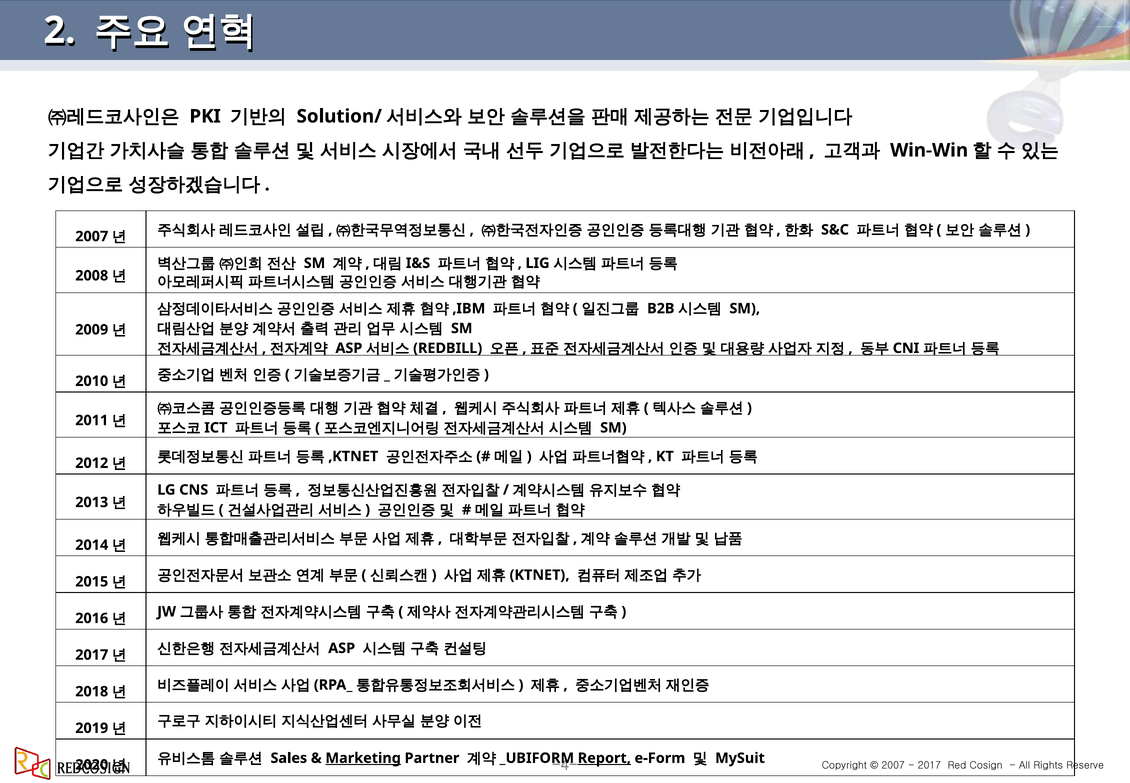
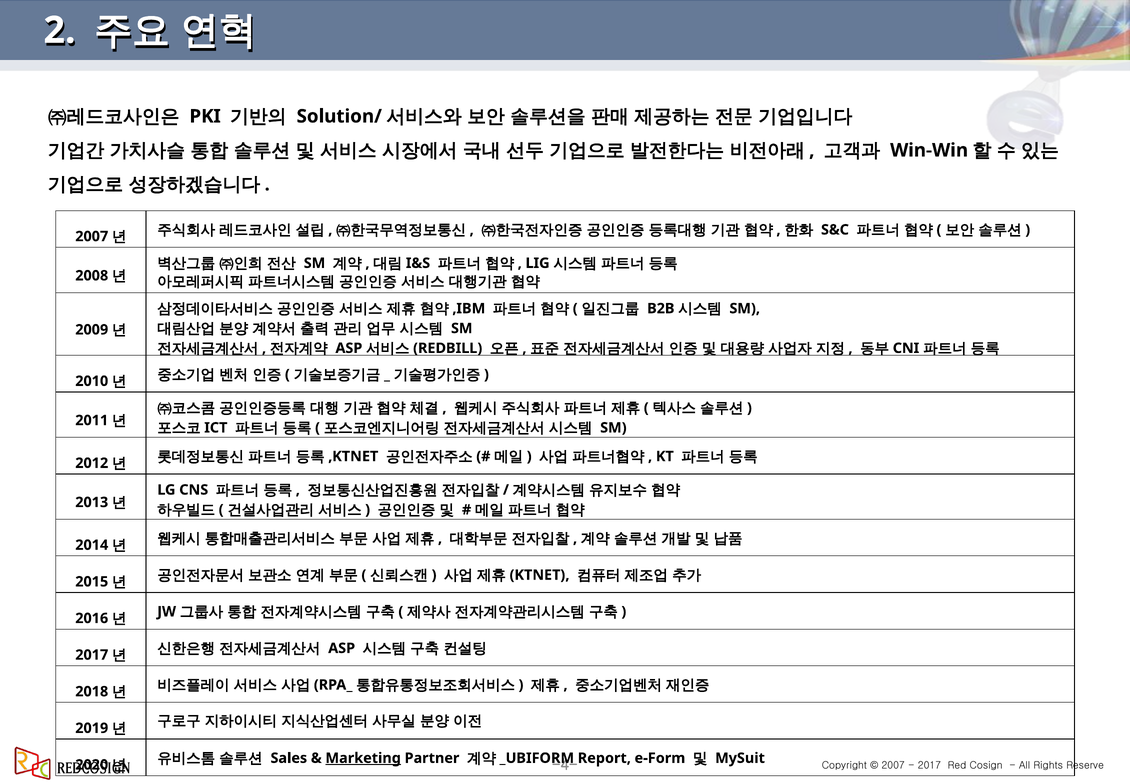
Report underline: present -> none (604, 758)
